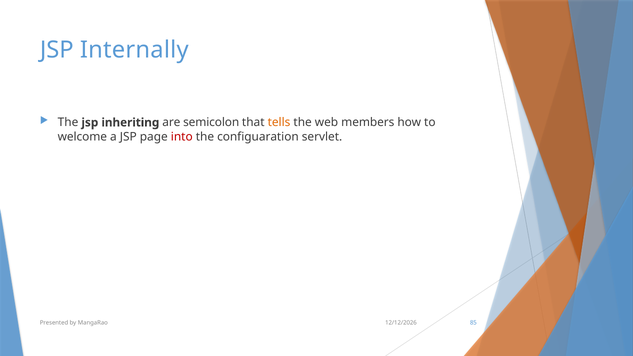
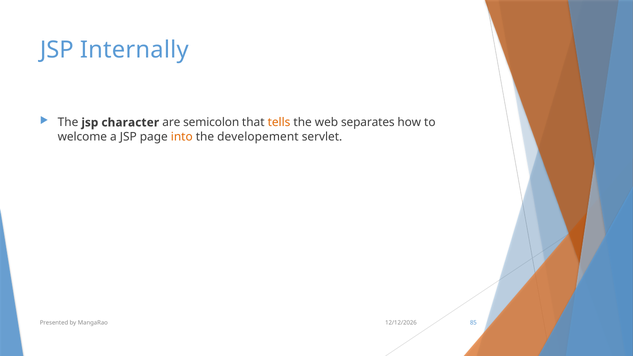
inheriting: inheriting -> character (130, 123)
members: members -> separates (368, 123)
into colour: red -> orange (182, 137)
configuaration: configuaration -> developement (258, 137)
